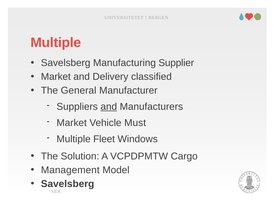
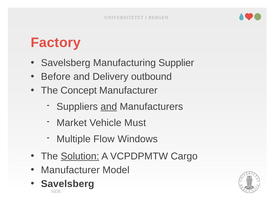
Multiple: Multiple -> Factory (56, 43)
Market: Market -> Before (56, 77)
classified: classified -> outbound (151, 77)
General: General -> Concept (79, 91)
Fleet: Fleet -> Flow (104, 139)
Solution underline: none -> present (80, 157)
Management: Management -> Manufacturer (70, 170)
